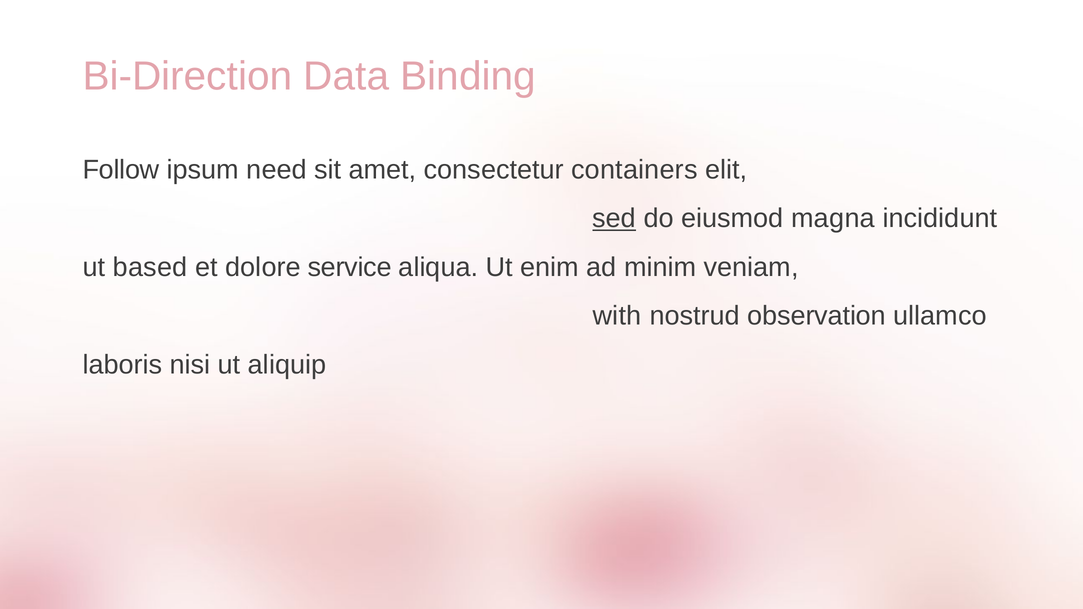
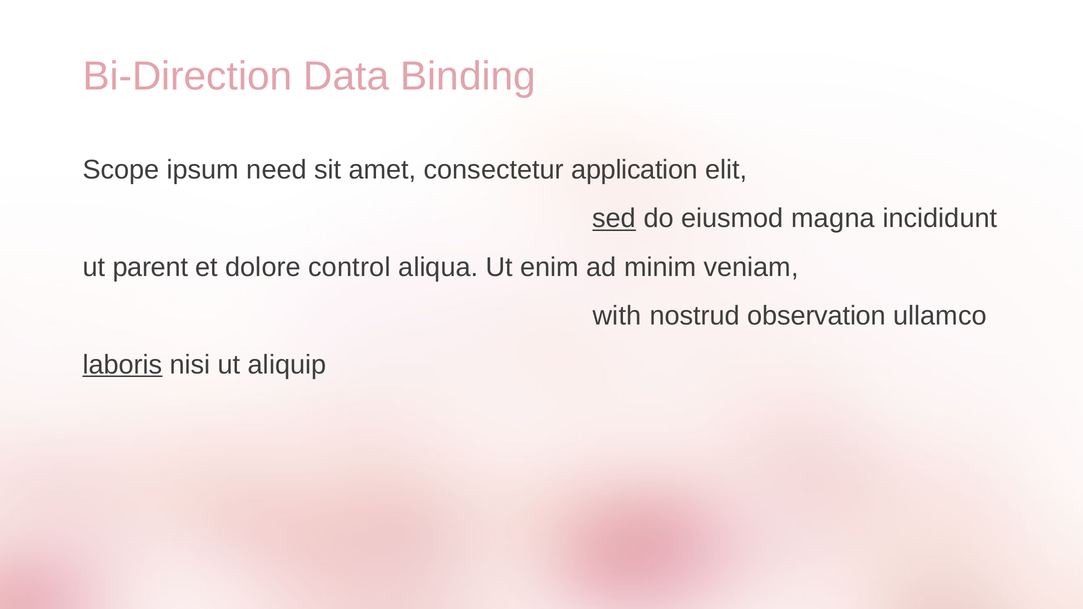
Follow: Follow -> Scope (121, 170)
containers: containers -> application (635, 170)
based: based -> parent (150, 267)
service: service -> control (349, 267)
laboris underline: none -> present (122, 365)
